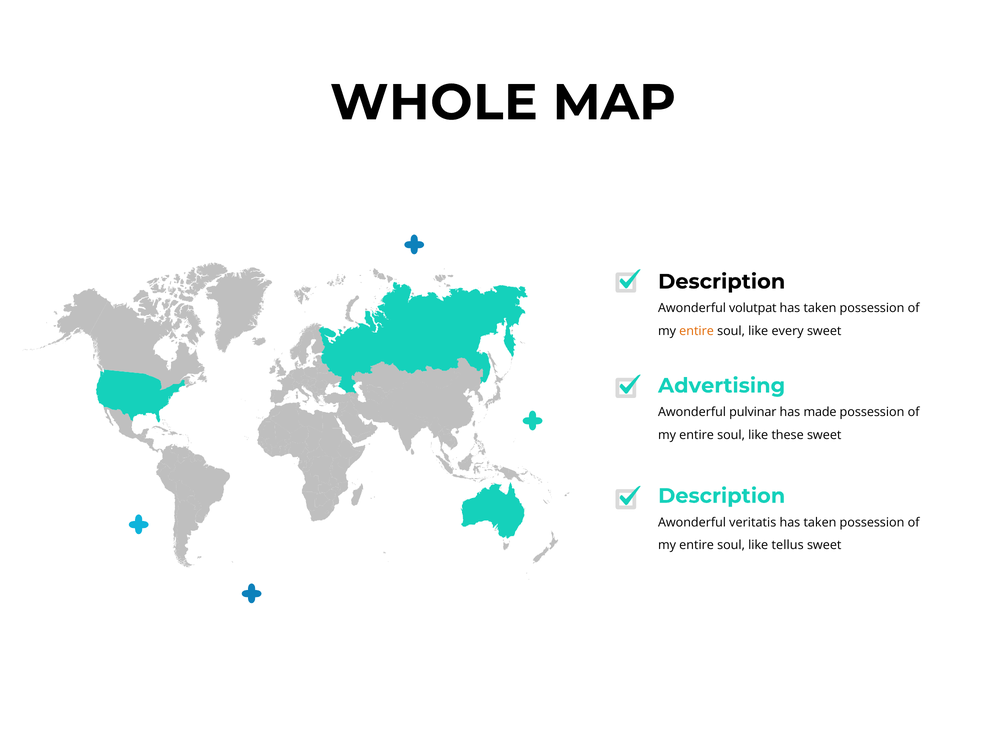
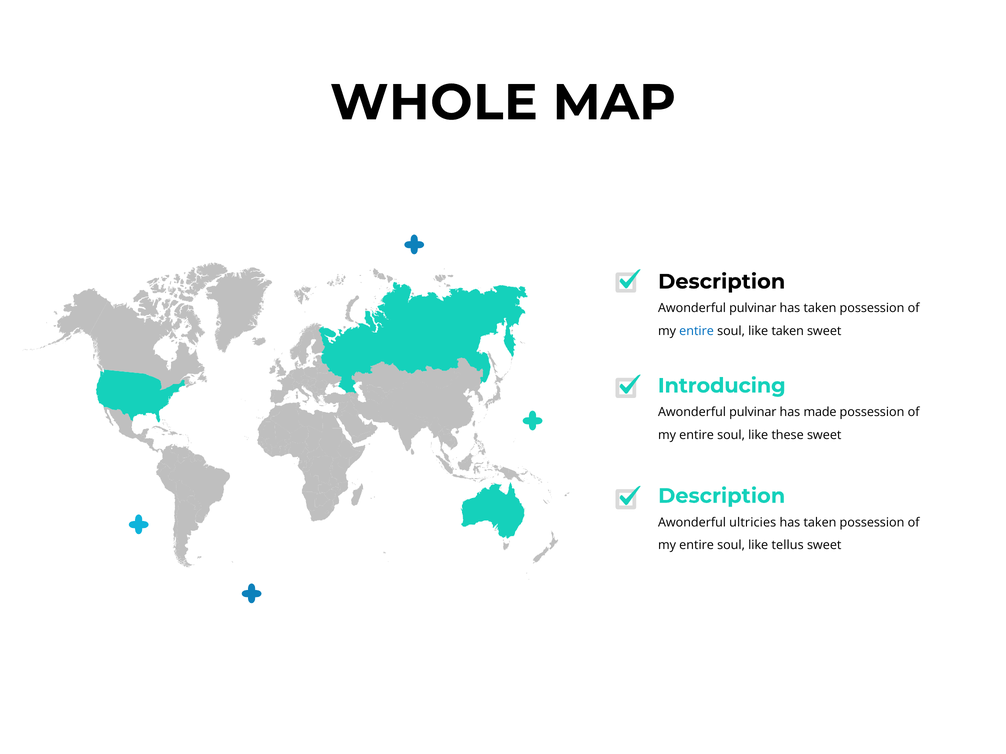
volutpat: volutpat -> pulvinar (753, 308)
entire colour: orange -> blue (697, 331)
like every: every -> taken (788, 331)
Advertising: Advertising -> Introducing (722, 386)
veritatis: veritatis -> ultricies (753, 523)
